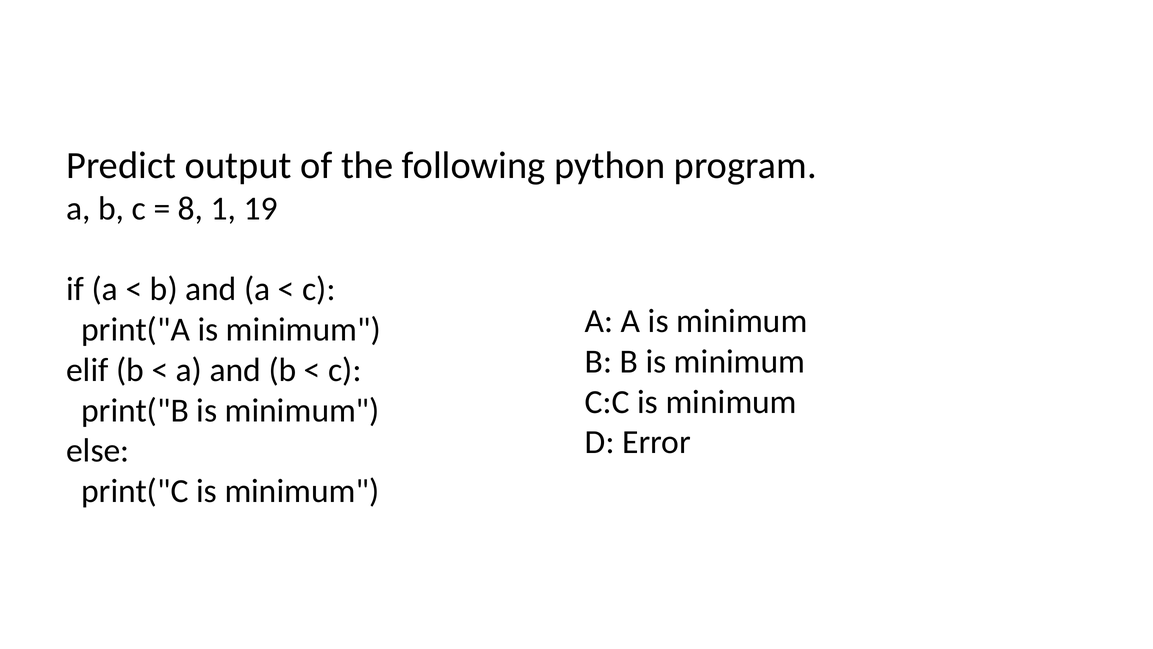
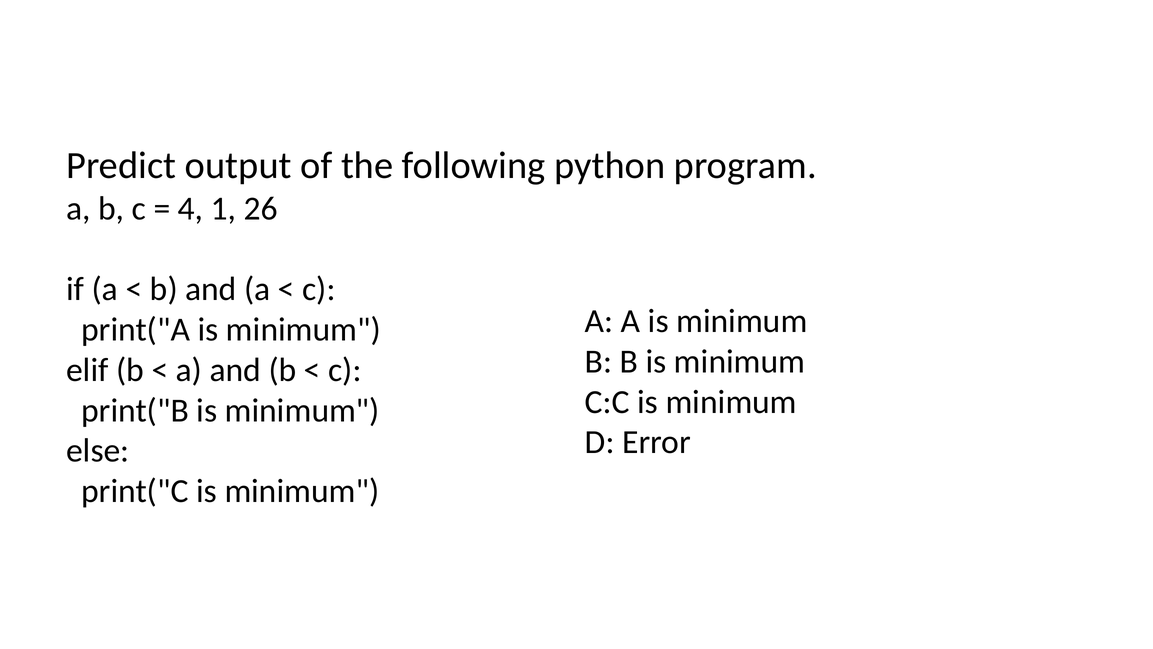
8: 8 -> 4 (191, 208)
19: 19 -> 26 (261, 208)
